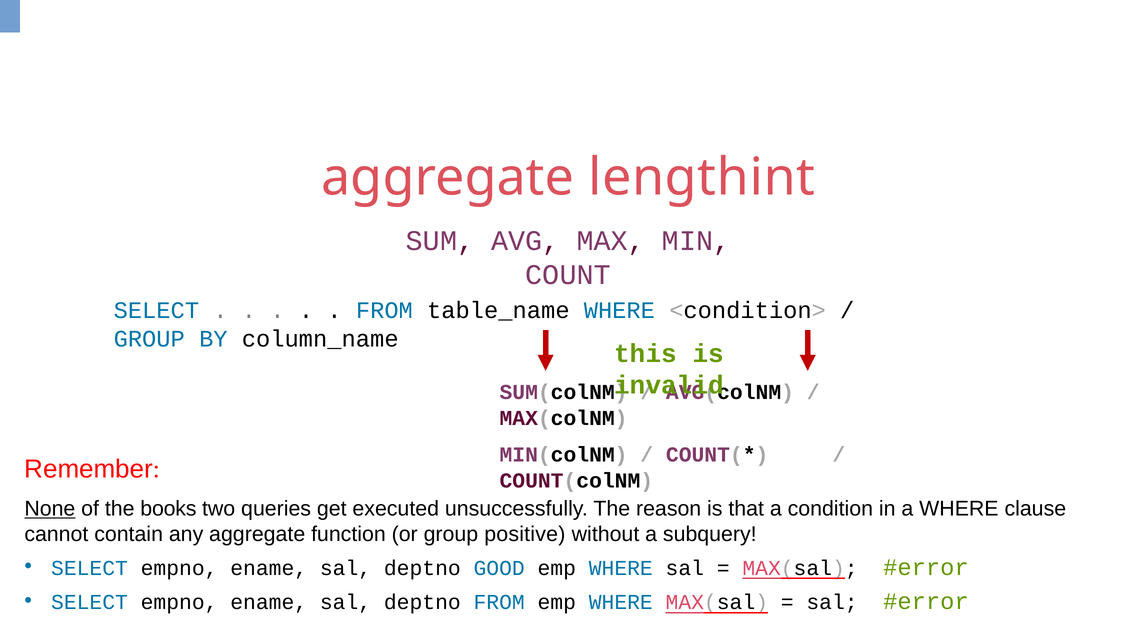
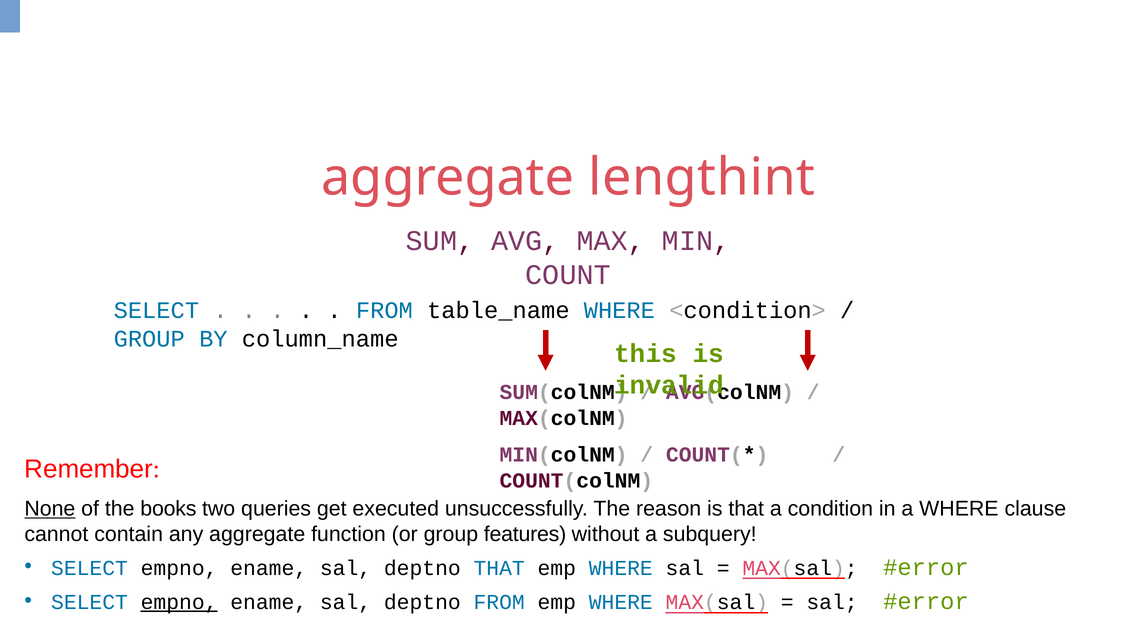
positive: positive -> features (525, 534)
deptno GOOD: GOOD -> THAT (499, 568)
empno underline: none -> present (179, 602)
